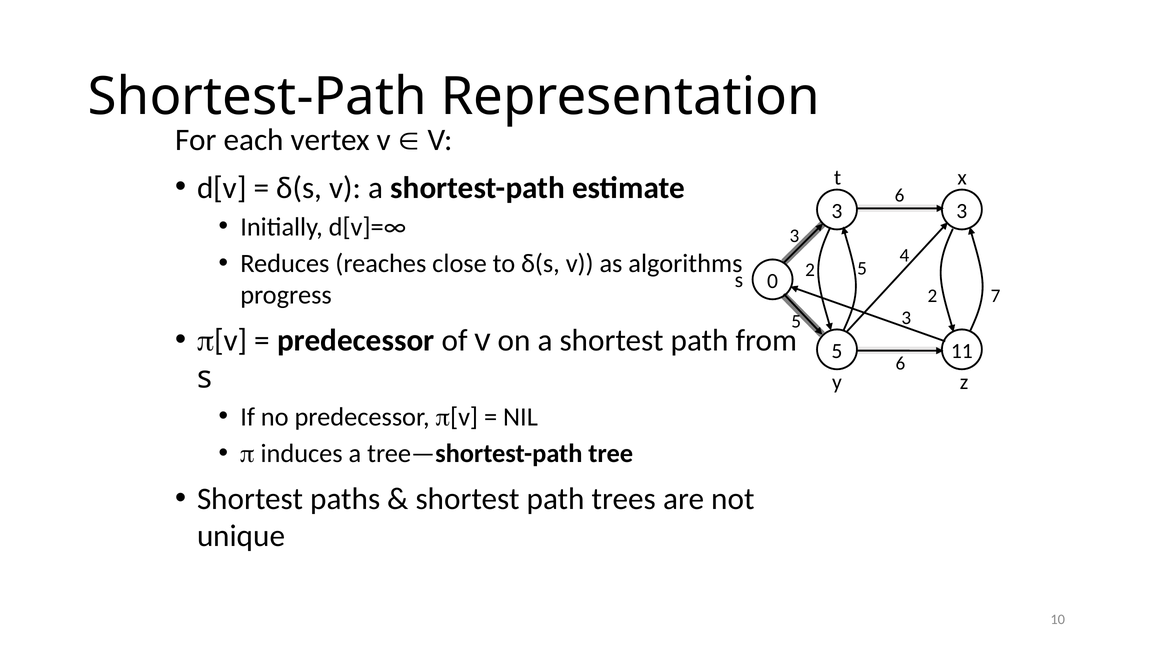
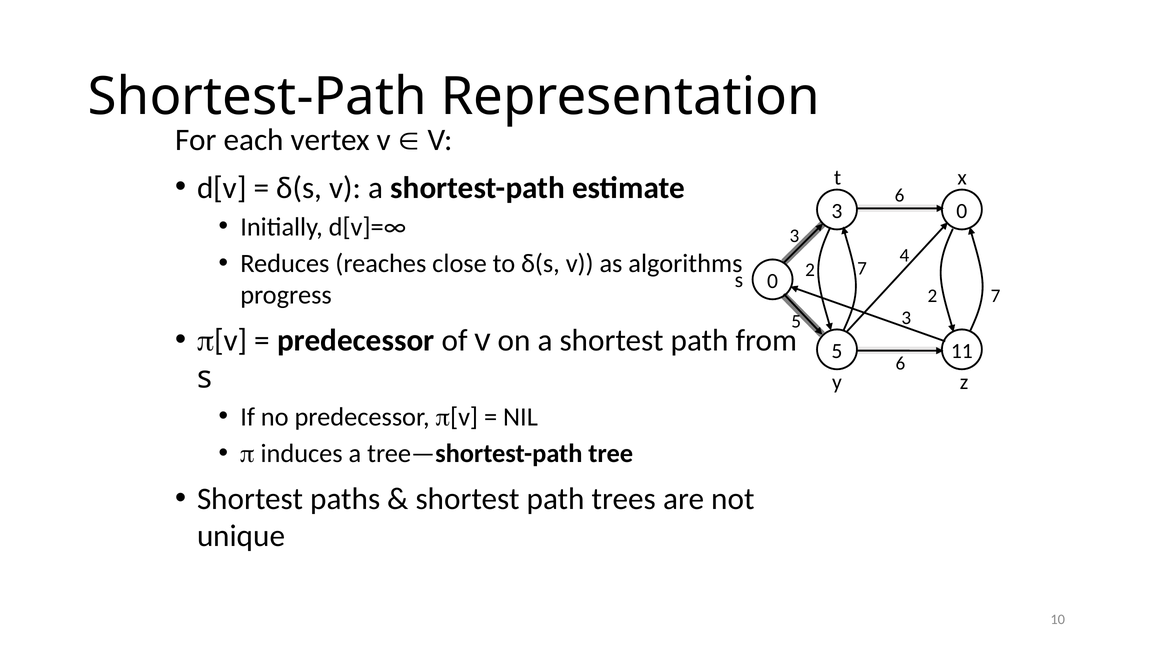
3 3: 3 -> 0 (962, 211)
2 5: 5 -> 7 (862, 268)
